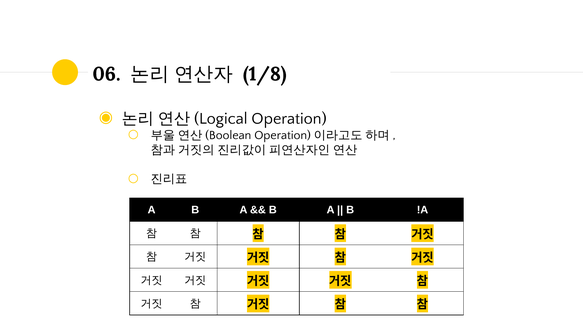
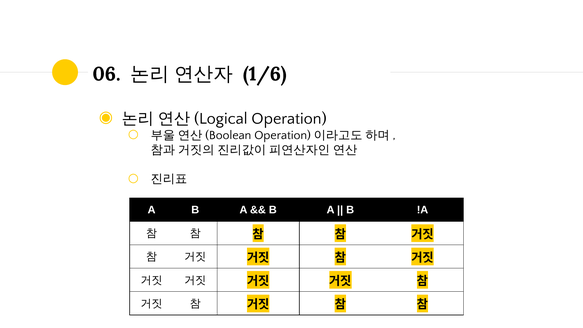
1/8: 1/8 -> 1/6 (265, 74)
